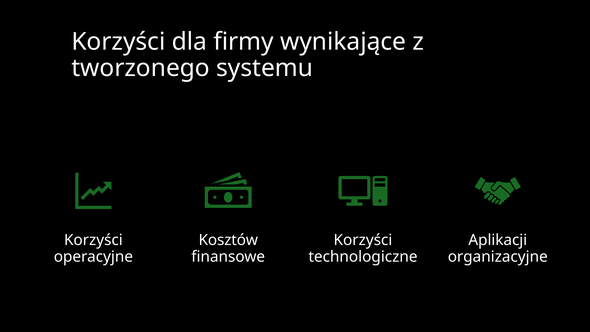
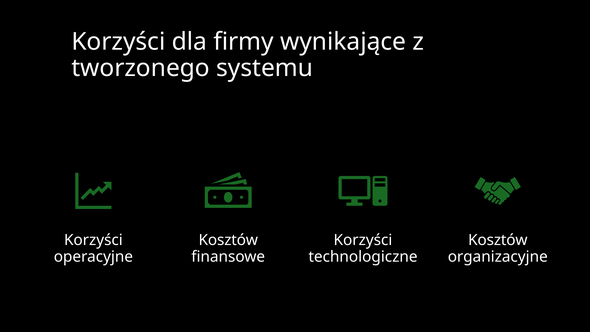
Aplikacji: Aplikacji -> Kosztów (498, 240)
